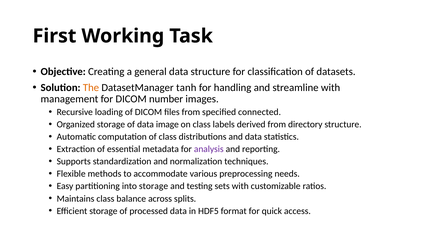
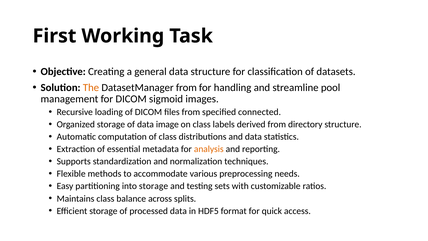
DatasetManager tanh: tanh -> from (186, 87)
streamline with: with -> pool (331, 87)
number: number -> sigmoid (166, 99)
analysis colour: purple -> orange (209, 149)
